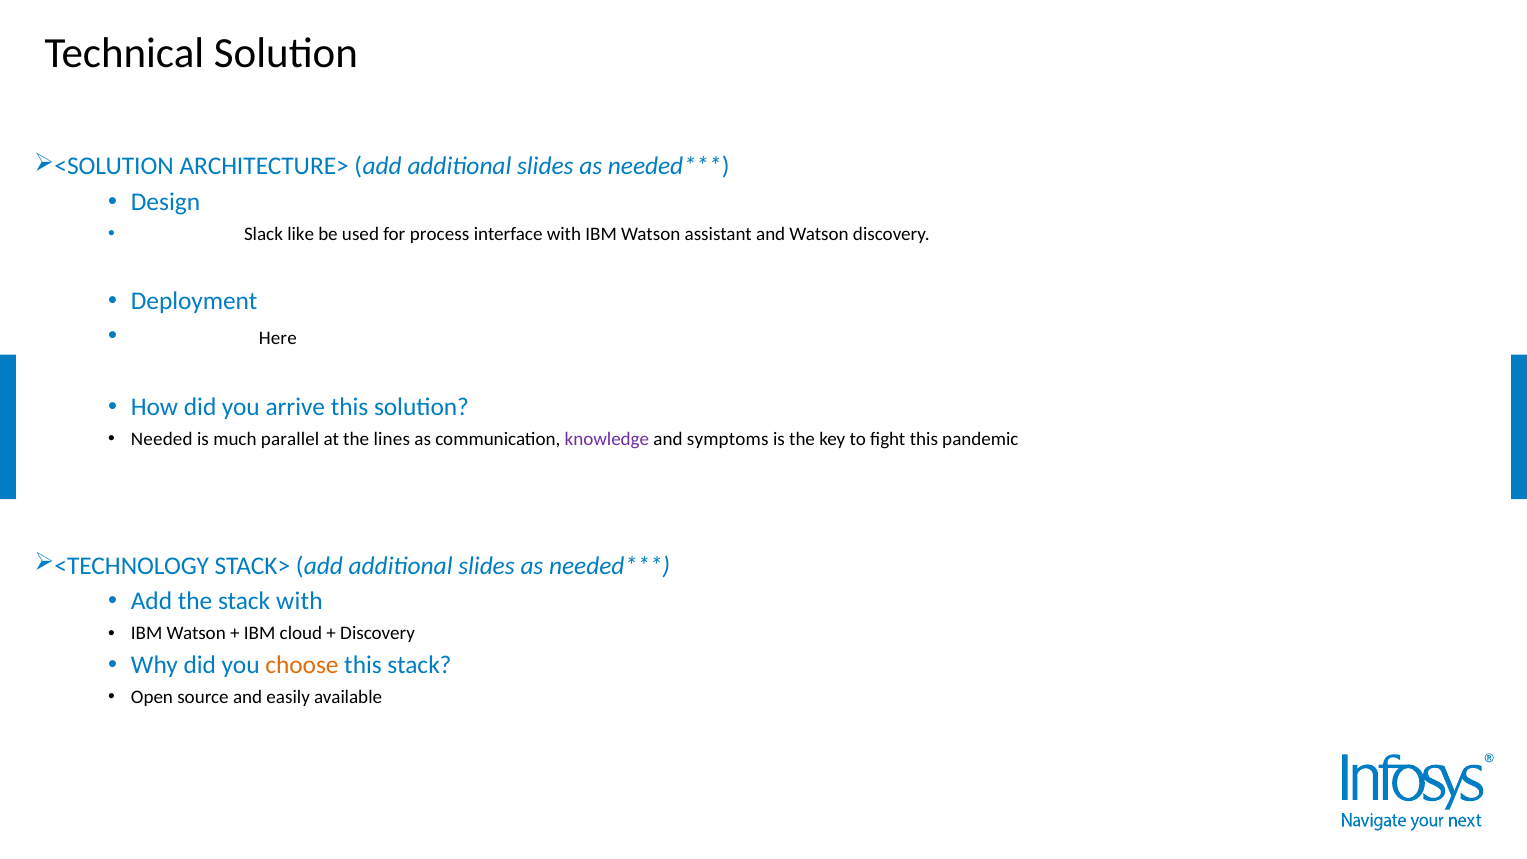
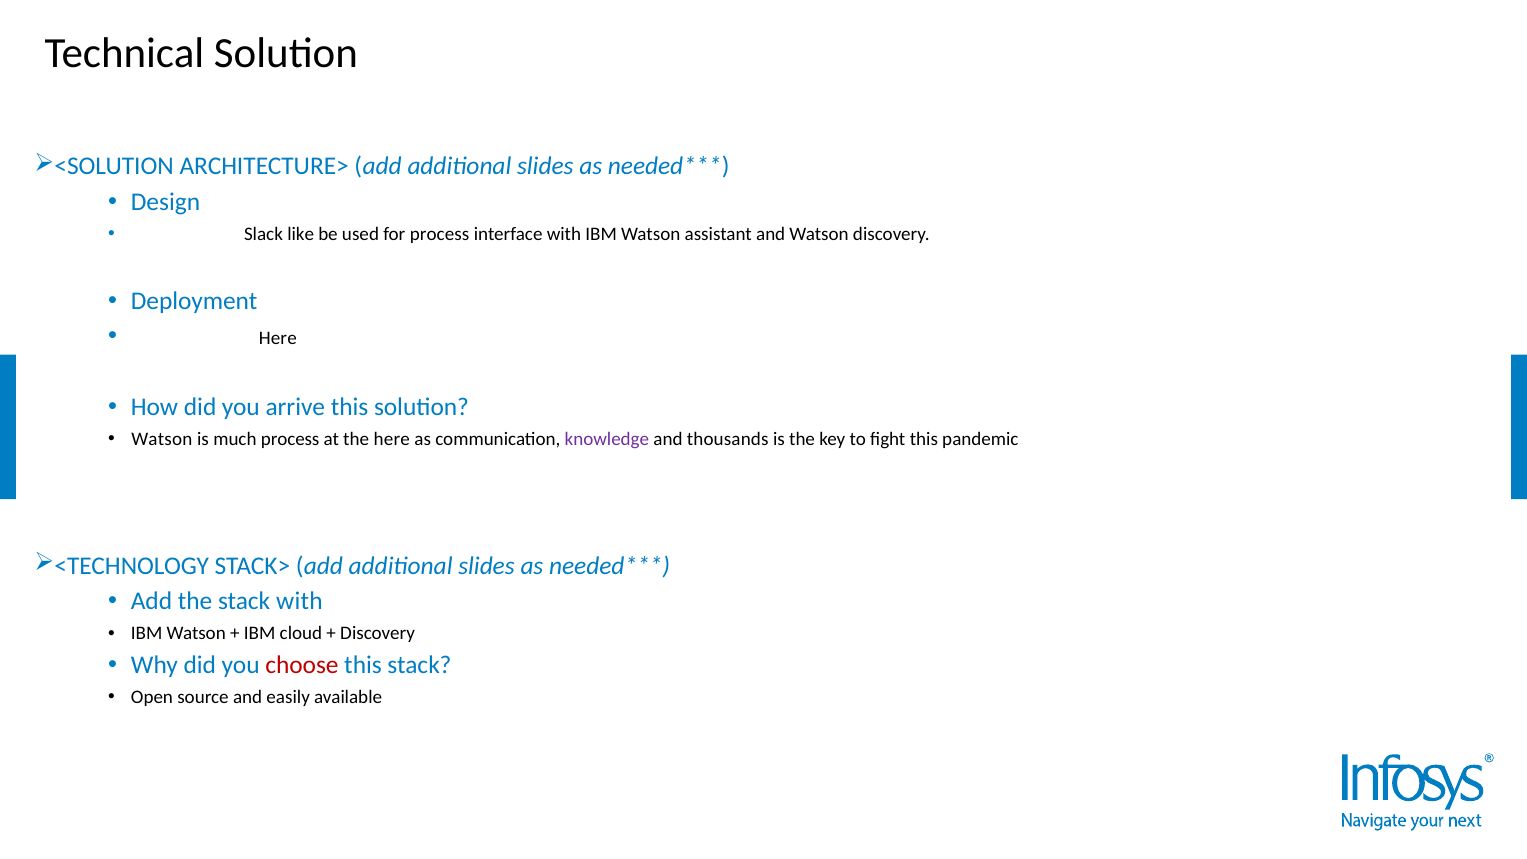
Needed: Needed -> Watson (162, 439)
much parallel: parallel -> process (290, 439)
the lines: lines -> here (392, 439)
symptoms: symptoms -> thousands (728, 439)
choose colour: orange -> red (302, 665)
